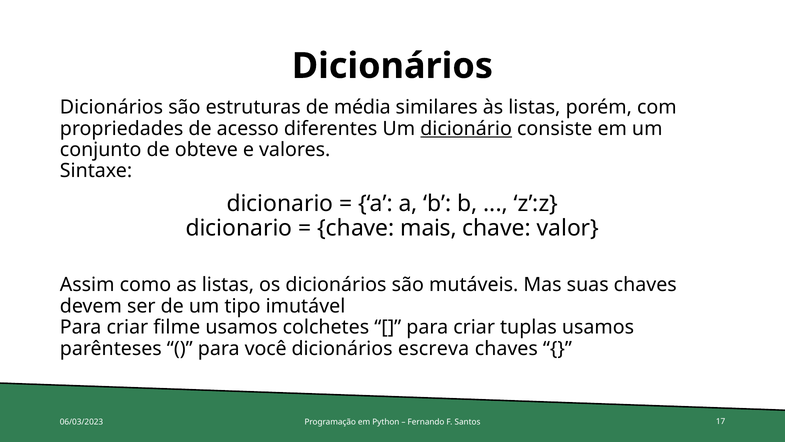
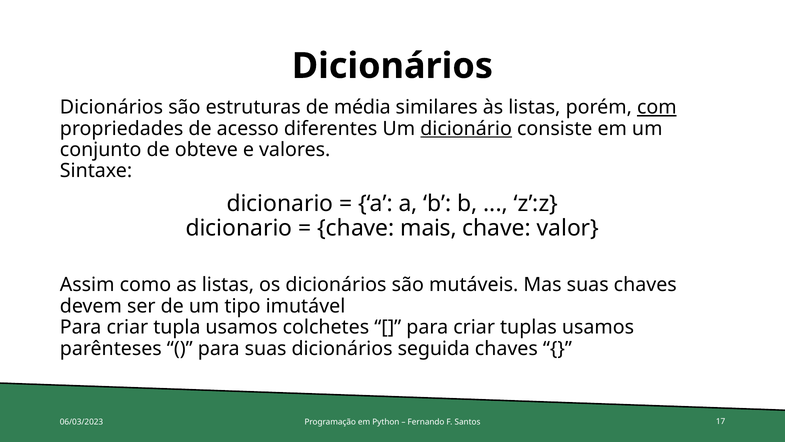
com underline: none -> present (657, 107)
filme: filme -> tupla (177, 327)
para você: você -> suas (266, 348)
escreva: escreva -> seguida (434, 348)
